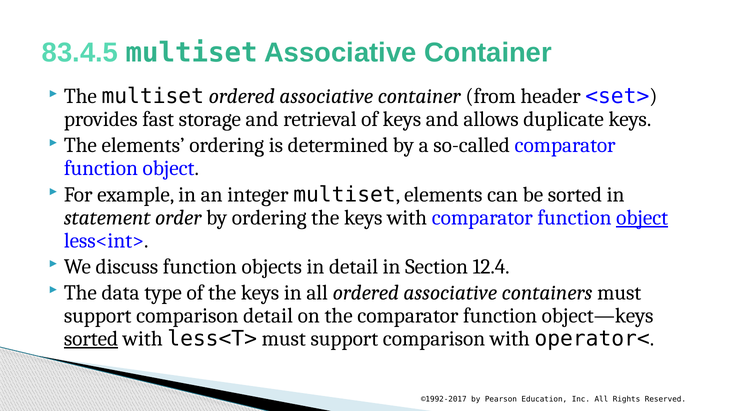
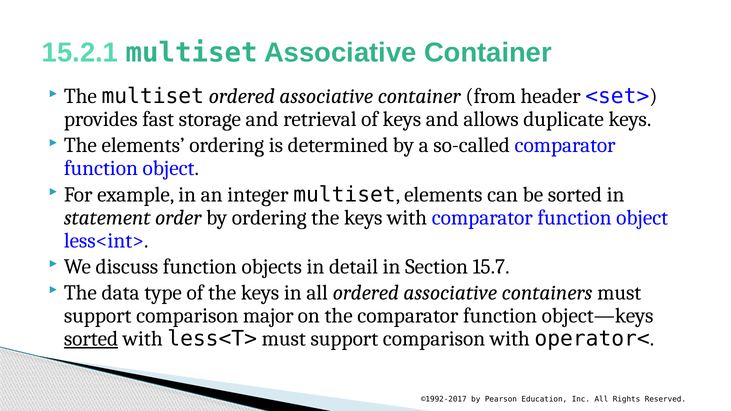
83.4.5: 83.4.5 -> 15.2.1 (80, 53)
object underline: present -> none (642, 218)
12.4: 12.4 -> 15.7 (491, 267)
comparison detail: detail -> major (268, 316)
